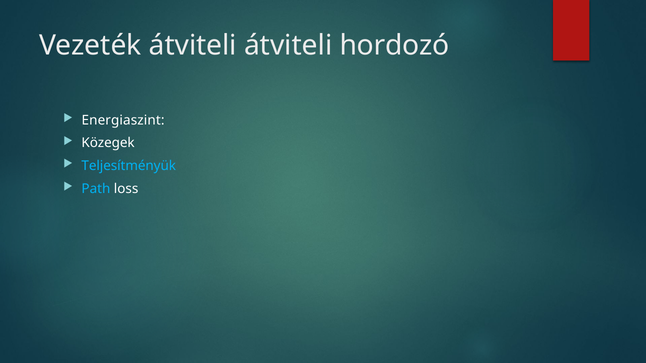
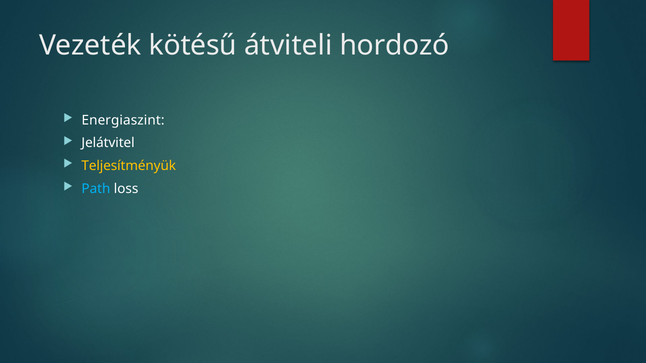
Vezeték átviteli: átviteli -> kötésű (193, 45)
Közegek: Közegek -> Jelátvitel (108, 143)
Teljesítményük colour: light blue -> yellow (129, 166)
